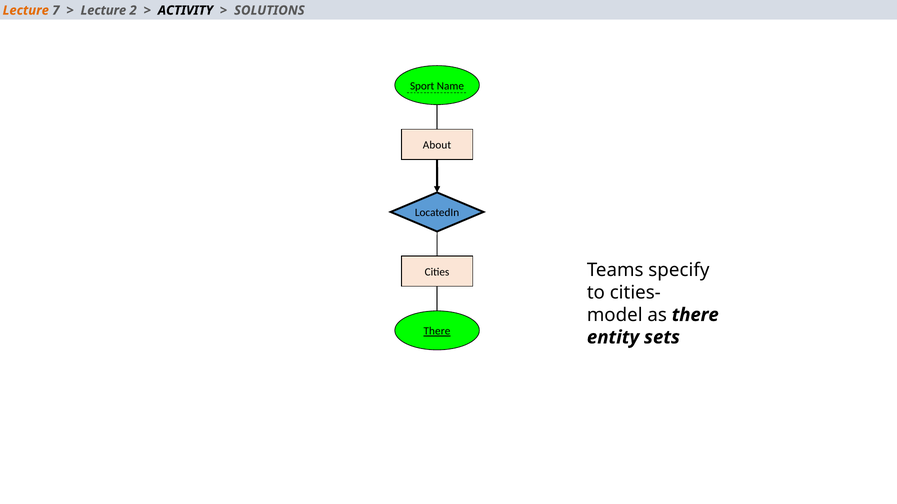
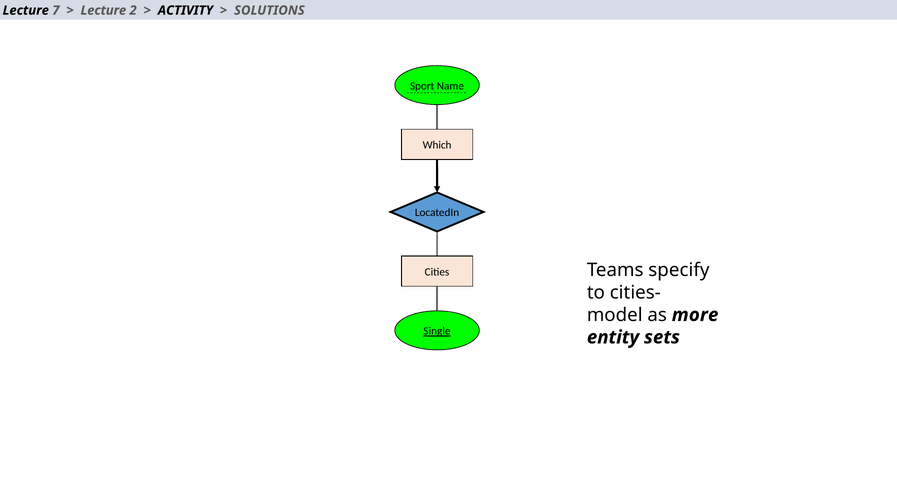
Lecture colour: orange -> black (26, 10)
About: About -> Which (437, 145)
as there: there -> more (695, 315)
There: There -> Single (437, 332)
